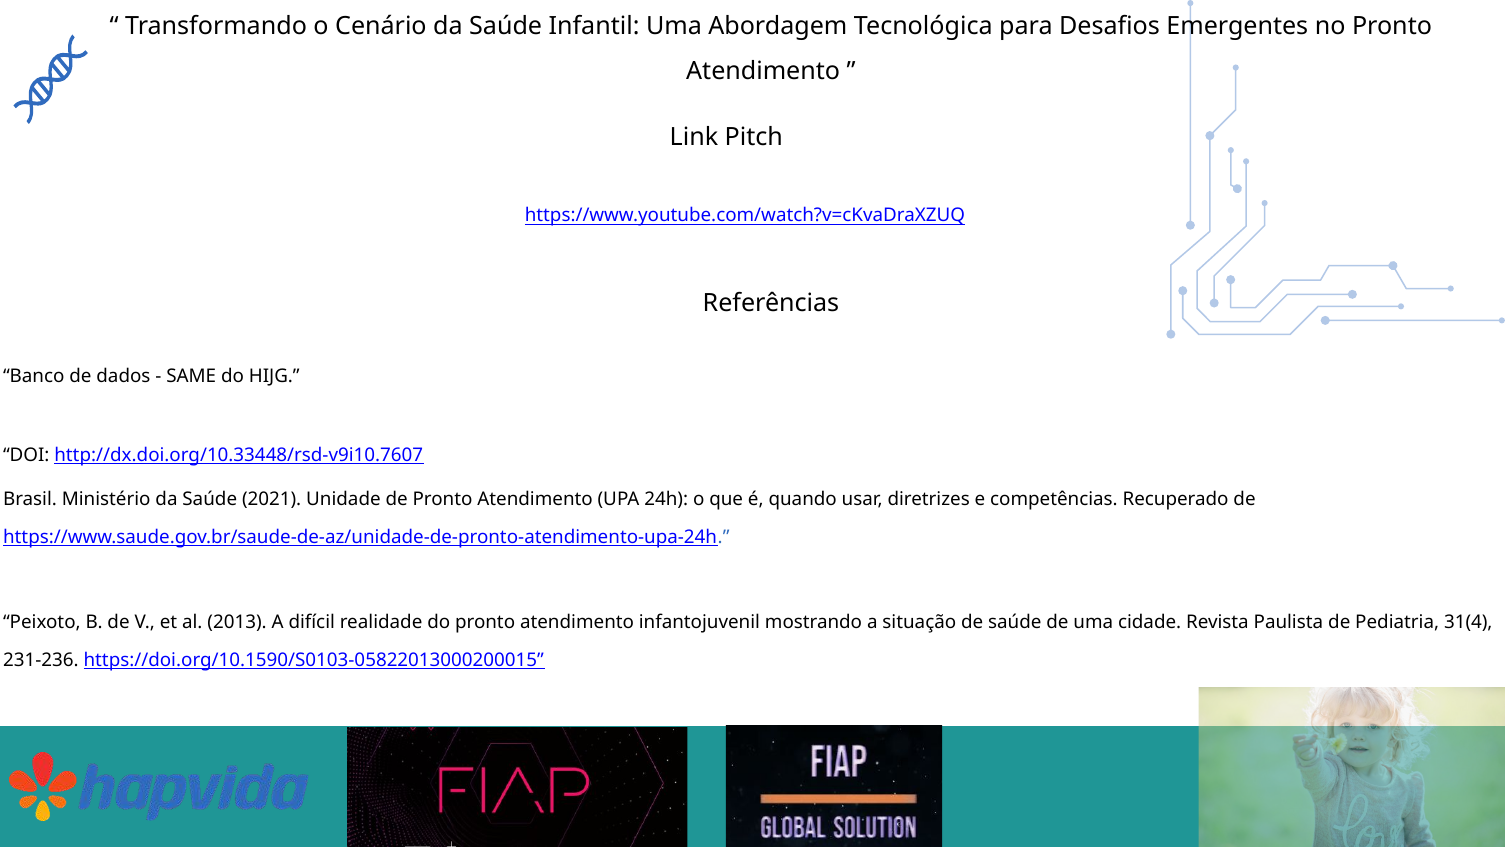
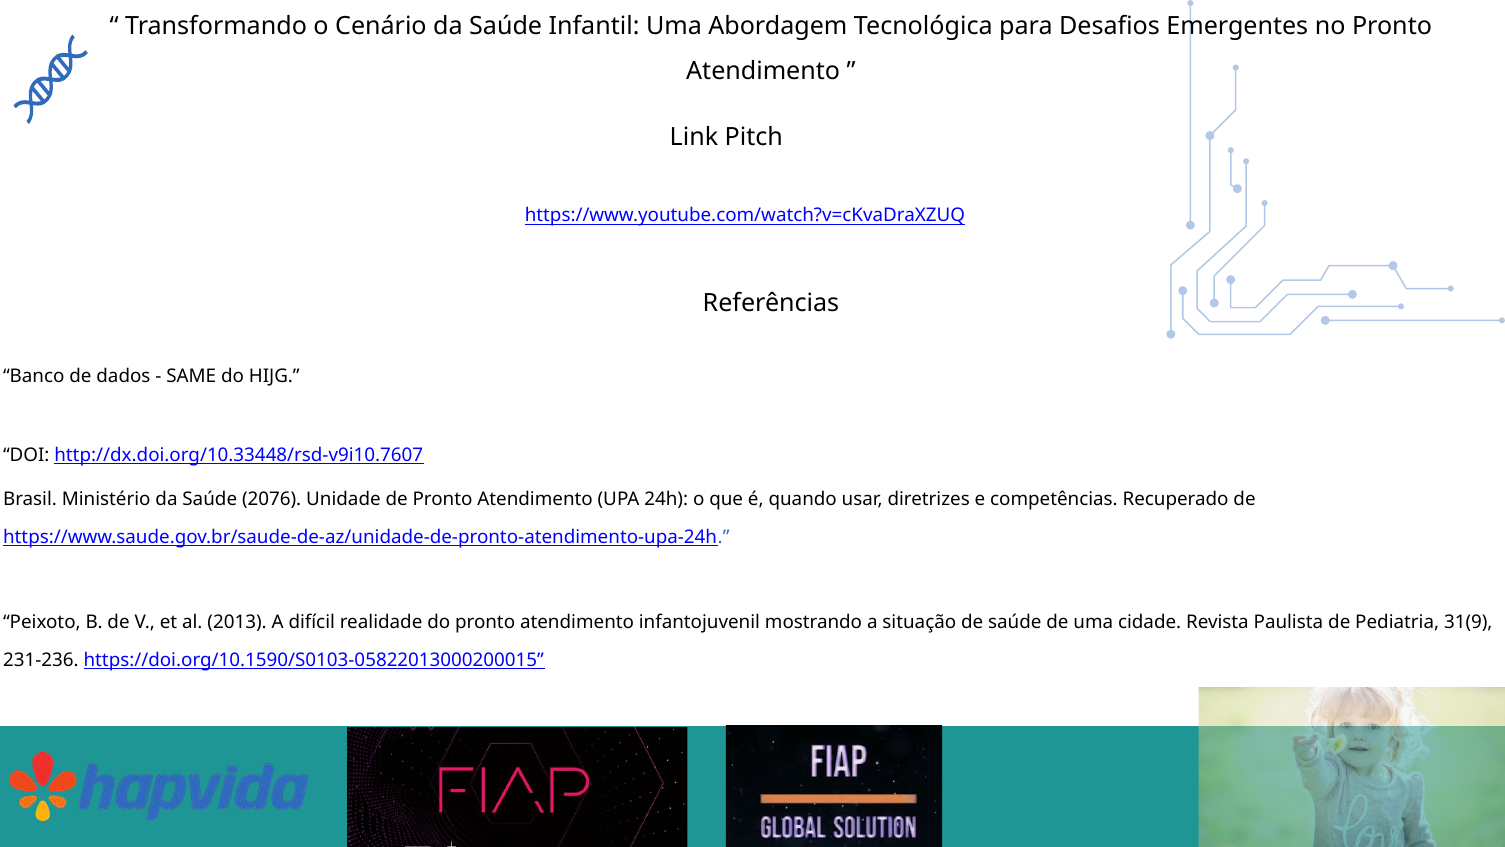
2021: 2021 -> 2076 (272, 499)
31(4: 31(4 -> 31(9 (1468, 622)
